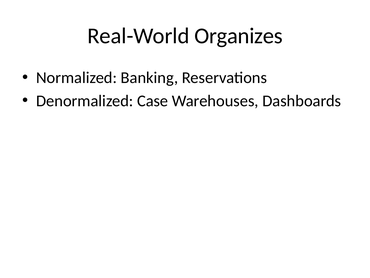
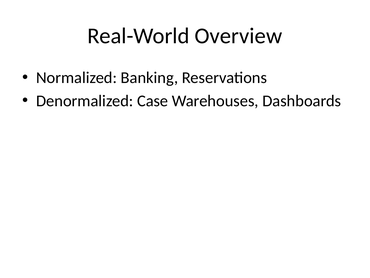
Organizes: Organizes -> Overview (238, 36)
